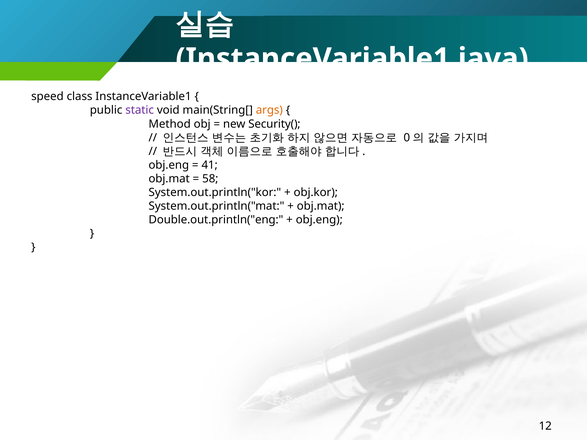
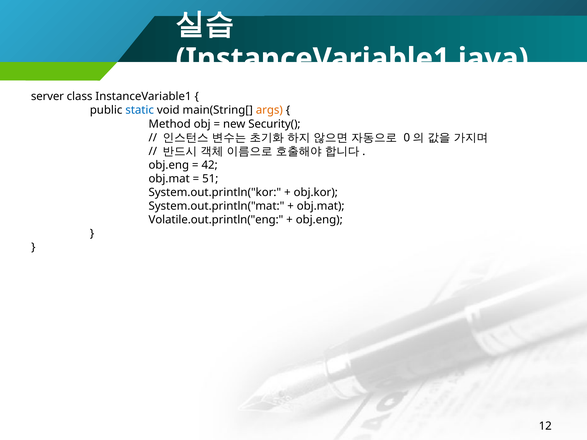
speed: speed -> server (47, 97)
static colour: purple -> blue (140, 110)
41: 41 -> 42 (210, 165)
58: 58 -> 51 (210, 179)
Double.out.println("eng: Double.out.println("eng -> Volatile.out.println("eng (216, 220)
